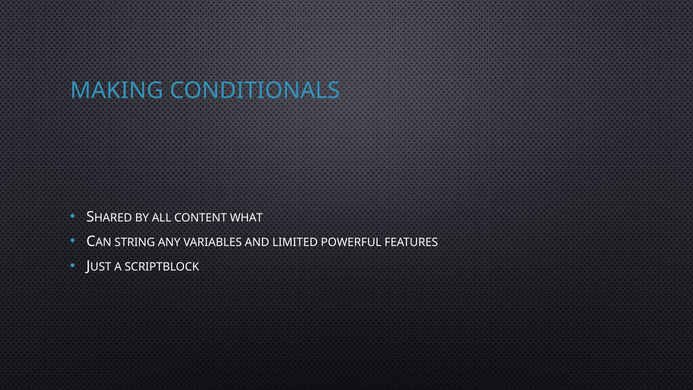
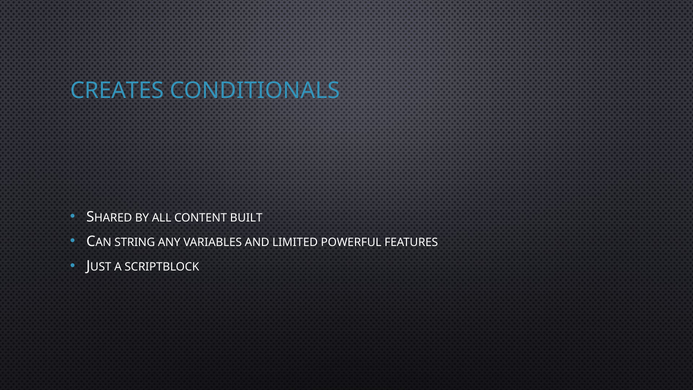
MAKING: MAKING -> CREATES (117, 90)
WHAT: WHAT -> BUILT (246, 218)
